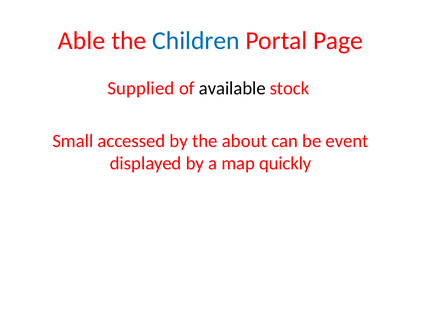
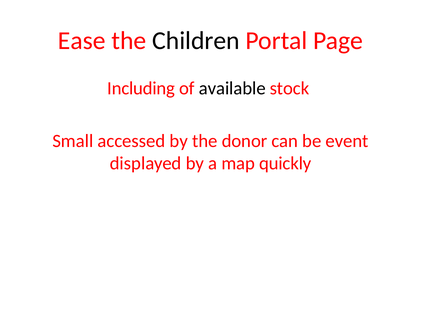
Able: Able -> Ease (82, 41)
Children colour: blue -> black (196, 41)
Supplied: Supplied -> Including (141, 88)
about: about -> donor (245, 141)
